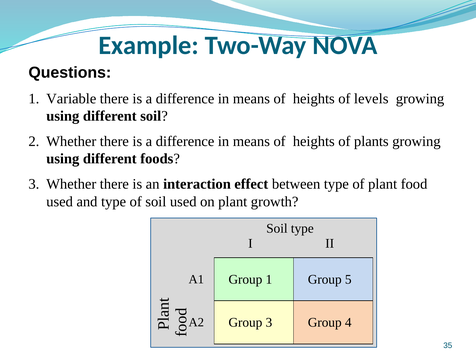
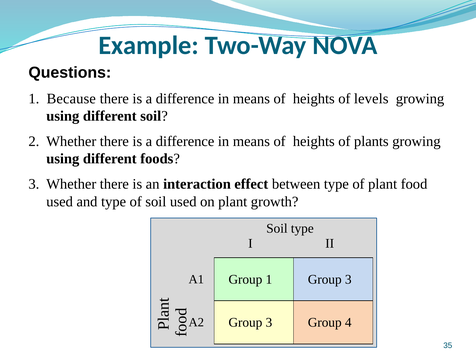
Variable: Variable -> Because (71, 99)
1 Group 5: 5 -> 3 (348, 279)
